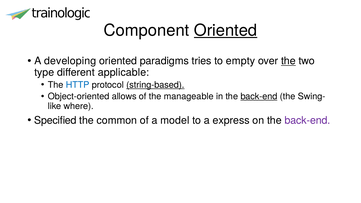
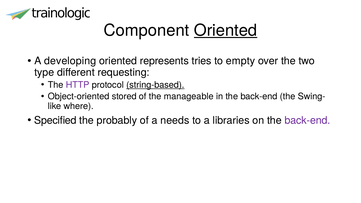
paradigms: paradigms -> represents (164, 61)
the underline: present -> none (288, 61)
applicable: applicable -> requesting (124, 72)
HTTP colour: blue -> purple (78, 85)
allows: allows -> stored (124, 96)
back-end underline: present -> none (259, 96)
common: common -> probably (117, 120)
model: model -> needs (175, 120)
express: express -> libraries (231, 120)
